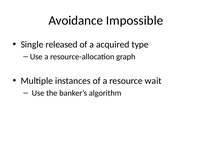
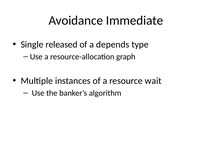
Impossible: Impossible -> Immediate (135, 21)
acquired: acquired -> depends (113, 44)
